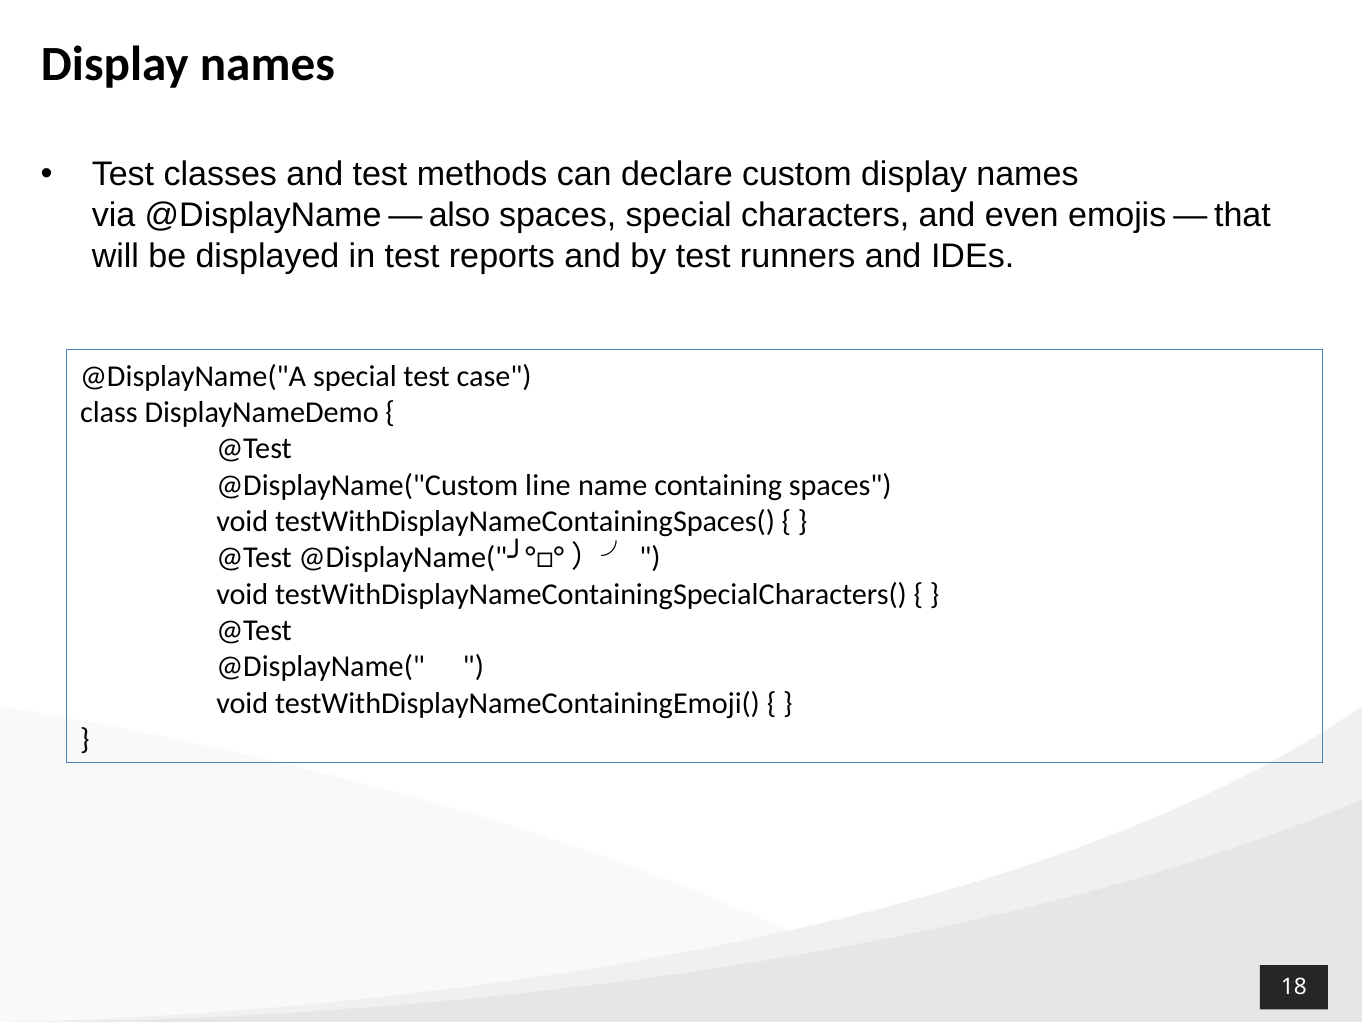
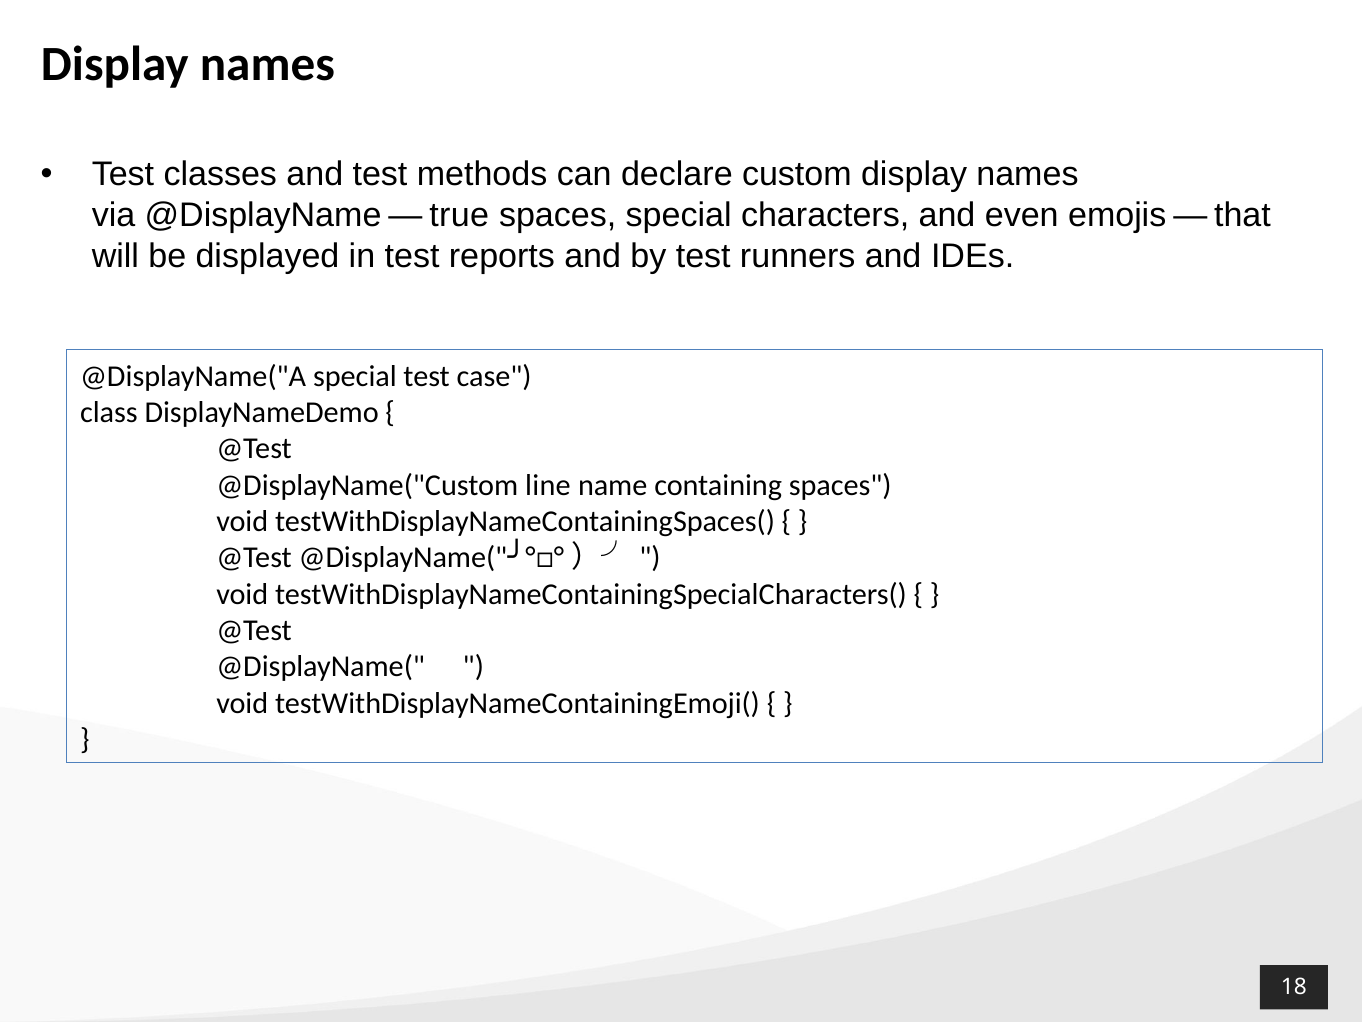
also: also -> true (459, 215)
